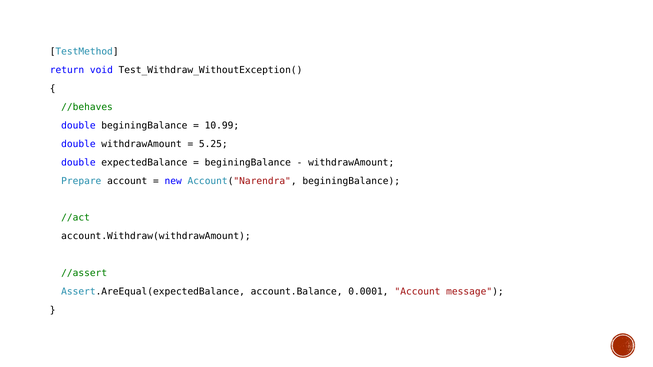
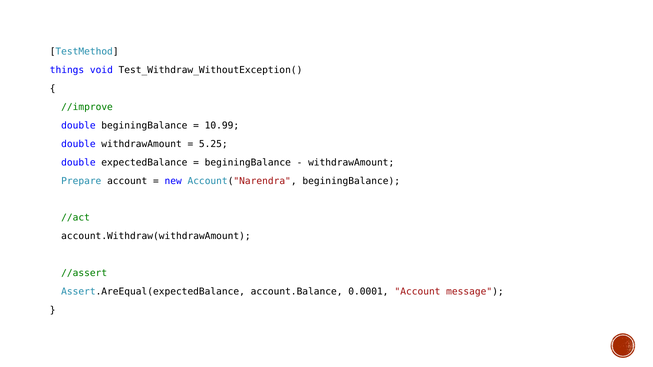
return: return -> things (67, 70)
//behaves: //behaves -> //improve (87, 107)
